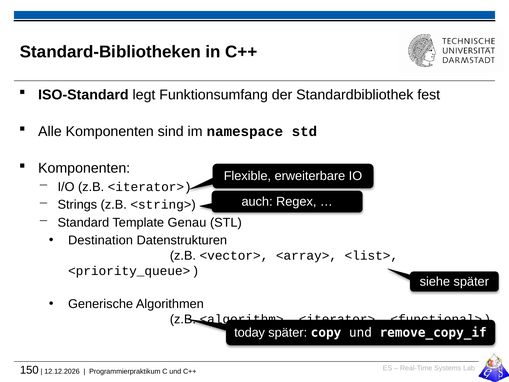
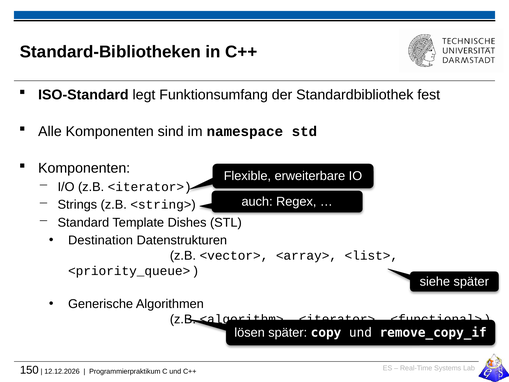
Genau: Genau -> Dishes (187, 222)
today: today -> lösen (250, 332)
